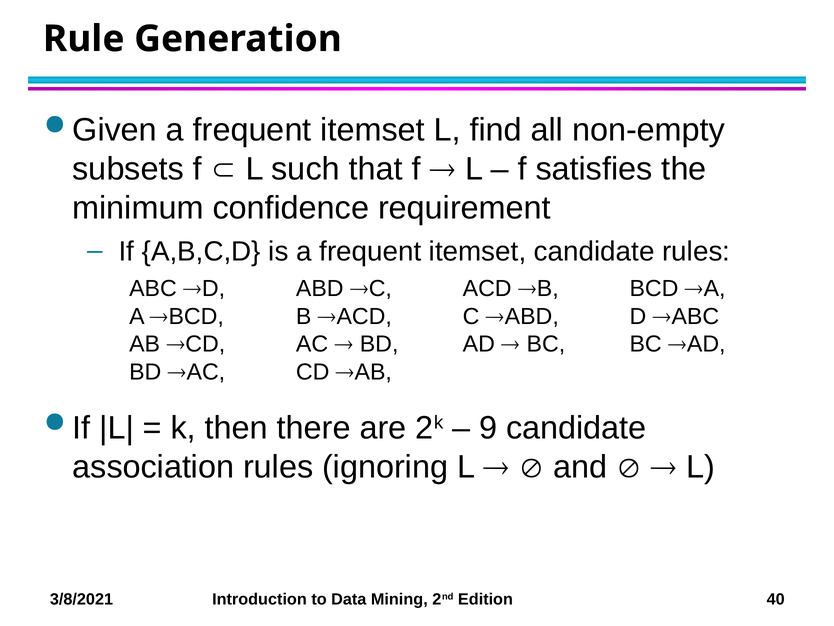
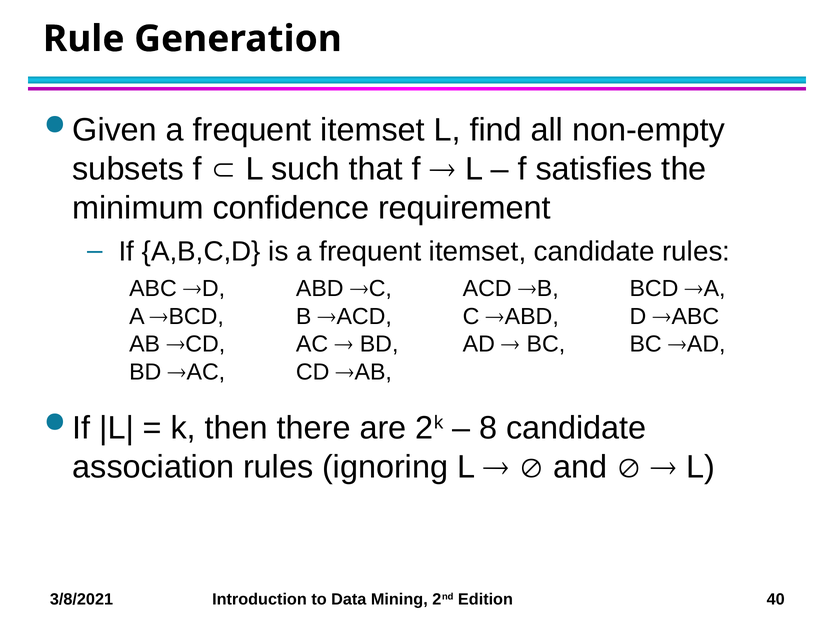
9: 9 -> 8 (488, 428)
